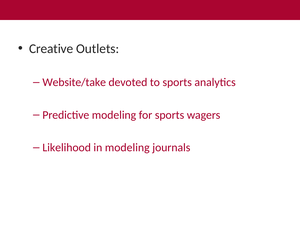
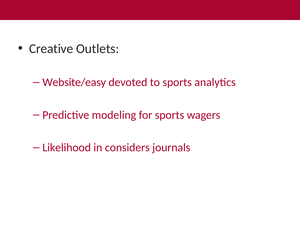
Website/take: Website/take -> Website/easy (74, 82)
in modeling: modeling -> considers (127, 148)
